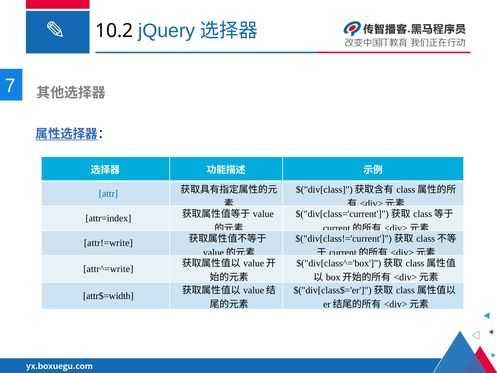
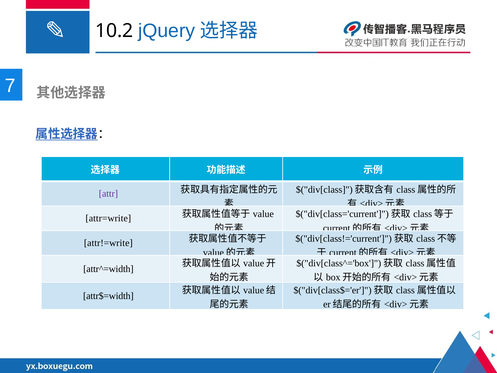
attr colour: blue -> purple (108, 194)
attr=index: attr=index -> attr=write (108, 218)
attr^=write: attr^=write -> attr^=width (108, 269)
